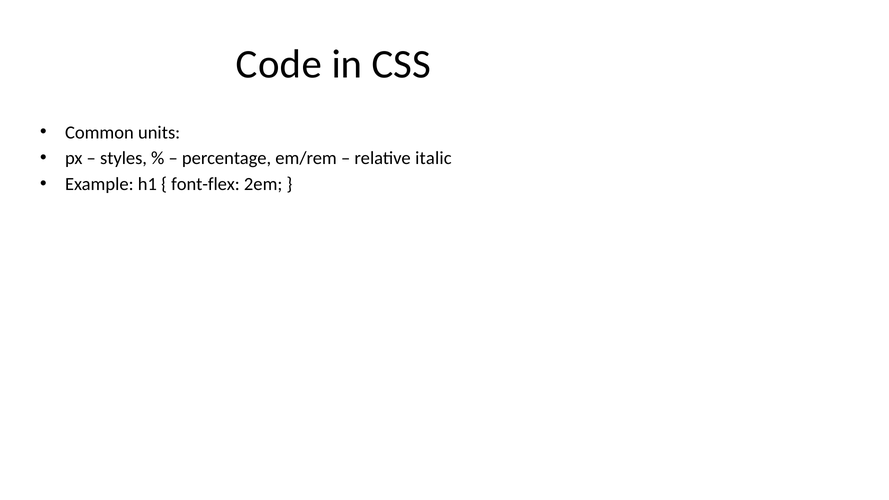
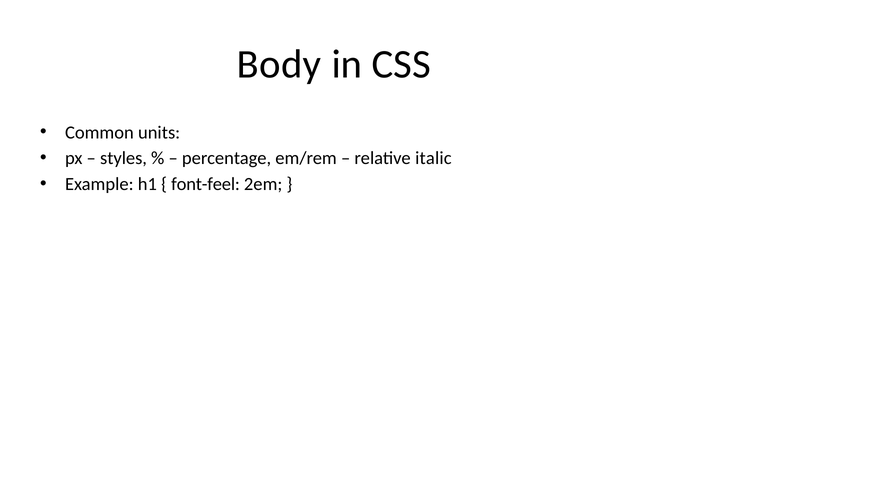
Code: Code -> Body (279, 65)
font-flex: font-flex -> font-feel (206, 184)
